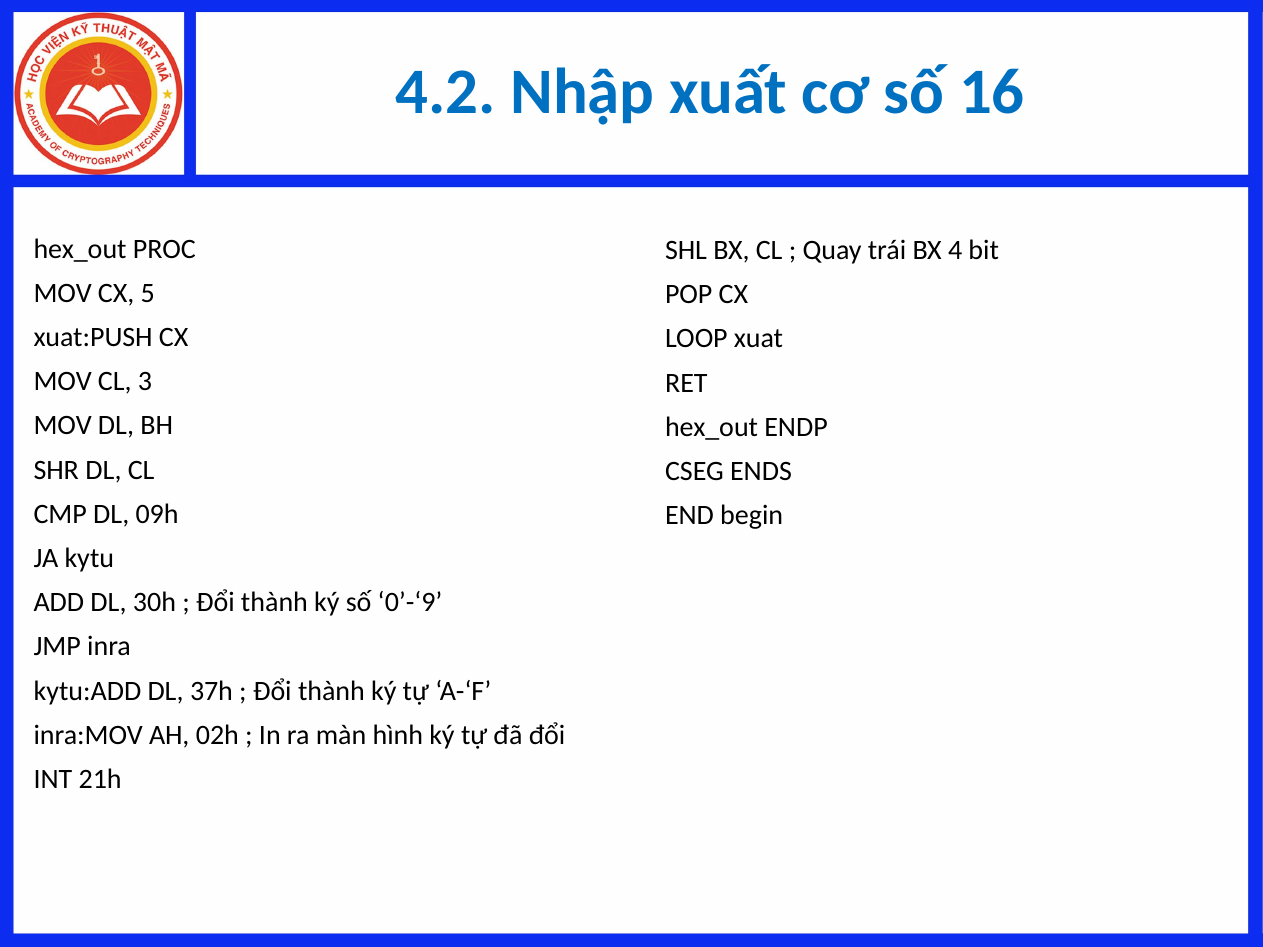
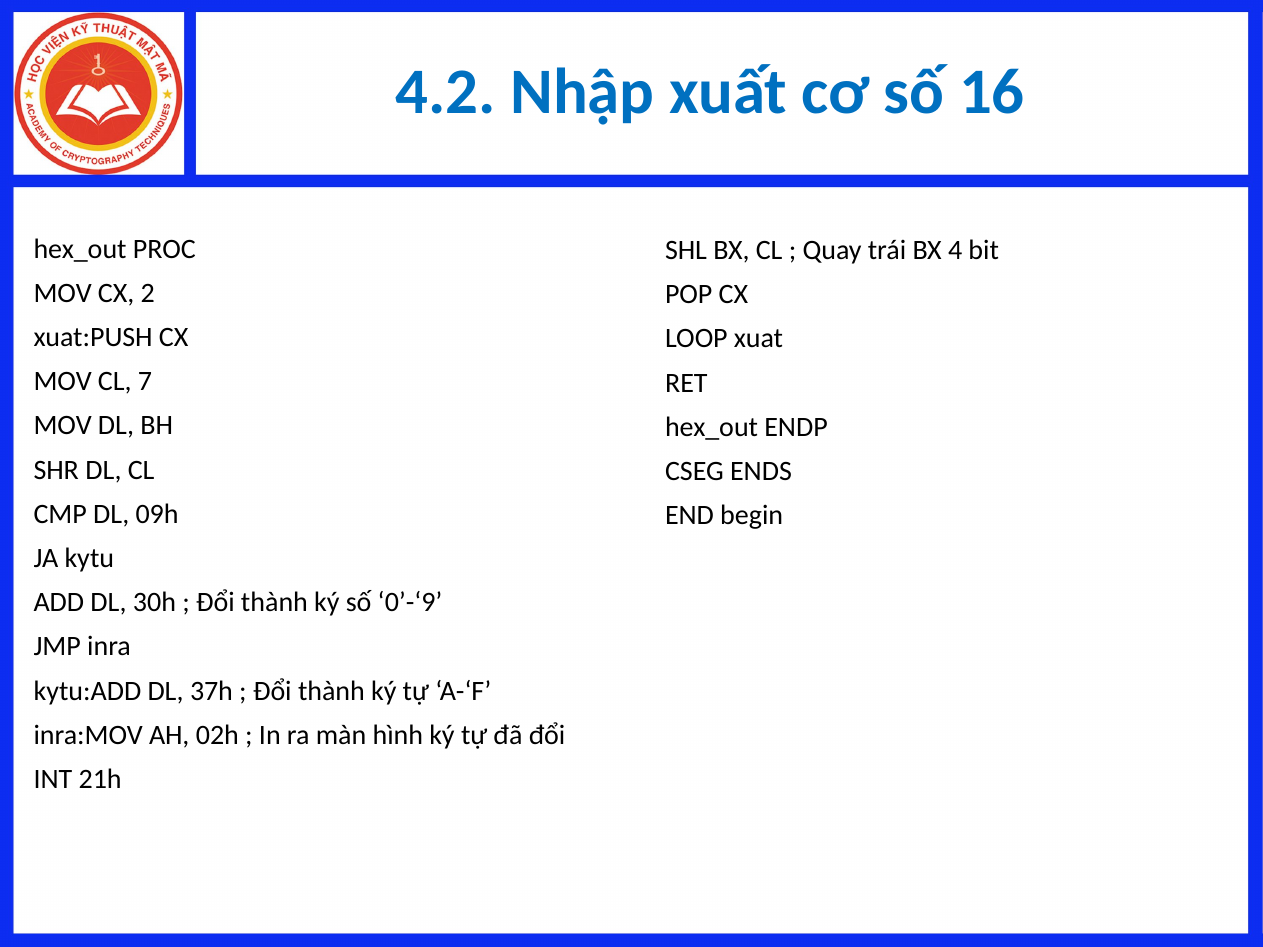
5: 5 -> 2 (148, 293)
3: 3 -> 7 (145, 382)
